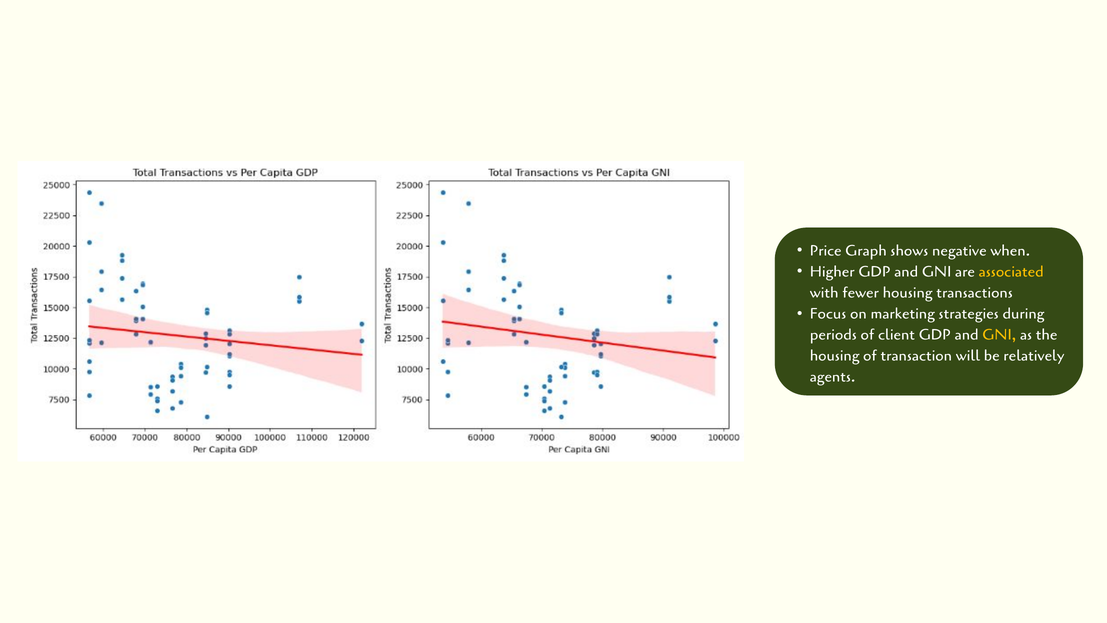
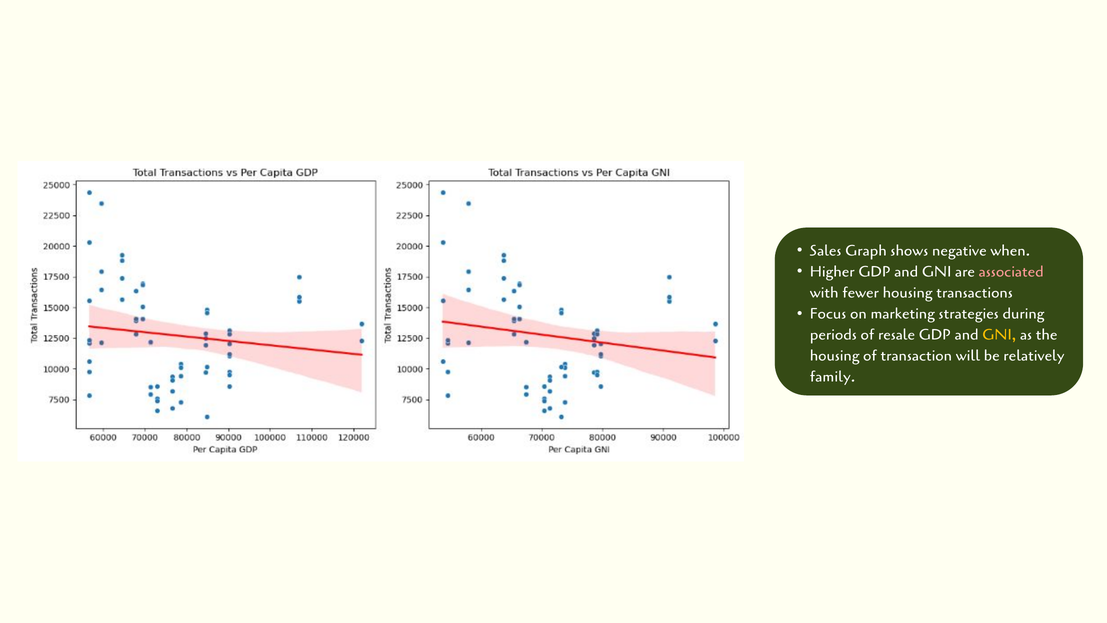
Price: Price -> Sales (826, 251)
associated colour: yellow -> pink (1011, 272)
client: client -> resale (897, 335)
agents: agents -> family (833, 377)
